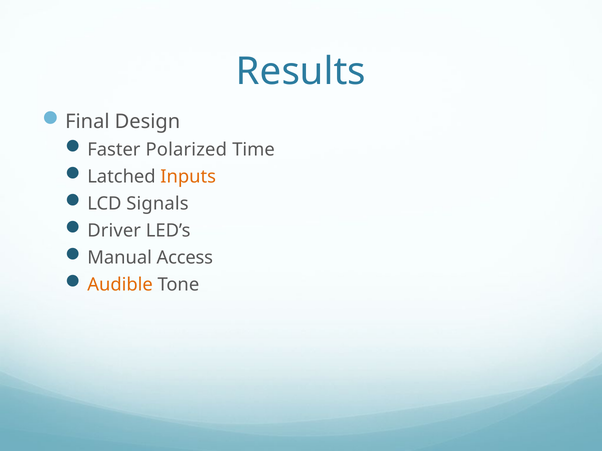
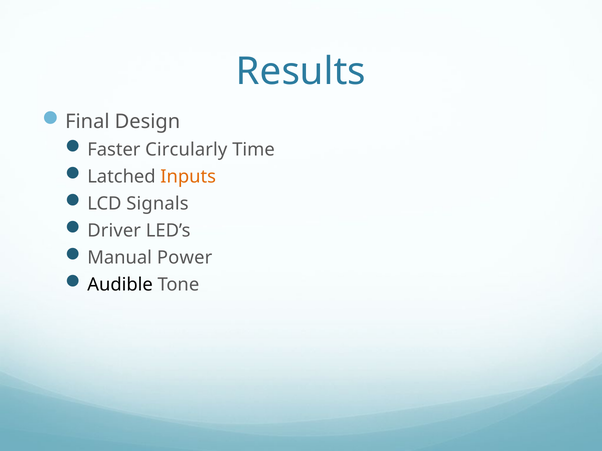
Polarized: Polarized -> Circularly (186, 150)
Access: Access -> Power (185, 258)
Audible colour: orange -> black (120, 285)
